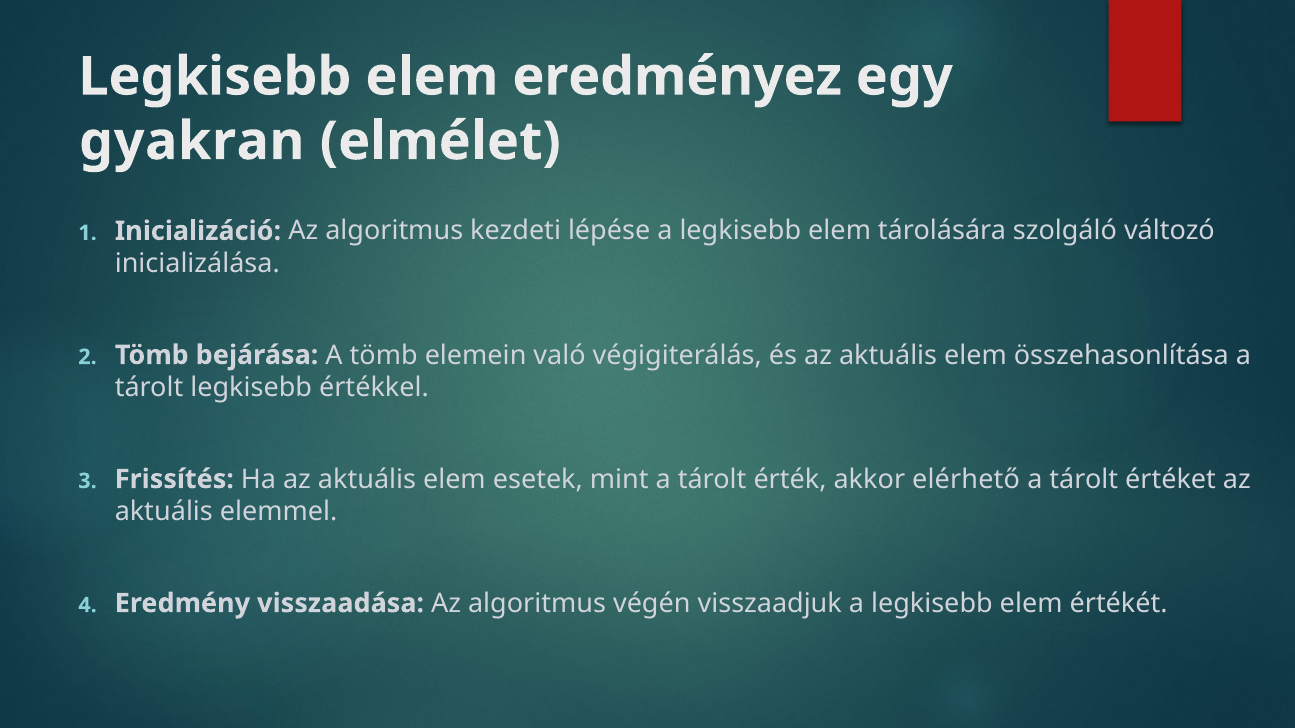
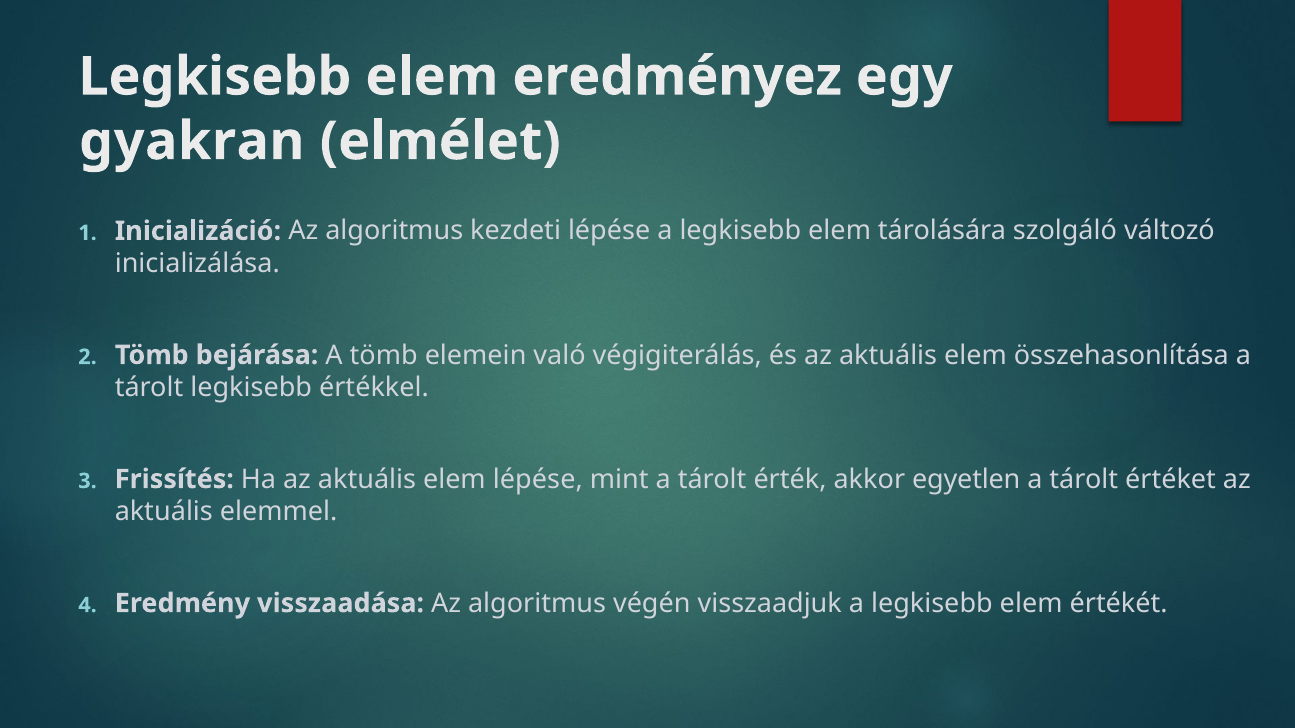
elem esetek: esetek -> lépése (538, 479)
elérhető: elérhető -> egyetlen (966, 479)
